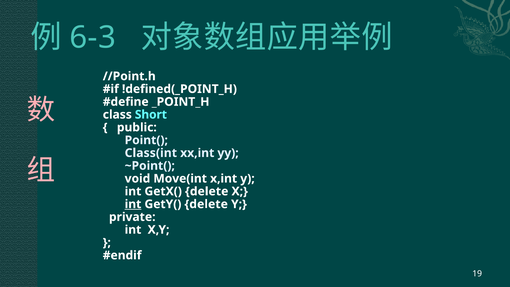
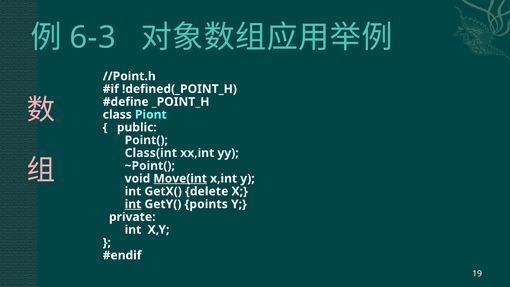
Short: Short -> Piont (151, 115)
Move(int underline: none -> present (180, 179)
GetY( delete: delete -> points (206, 204)
